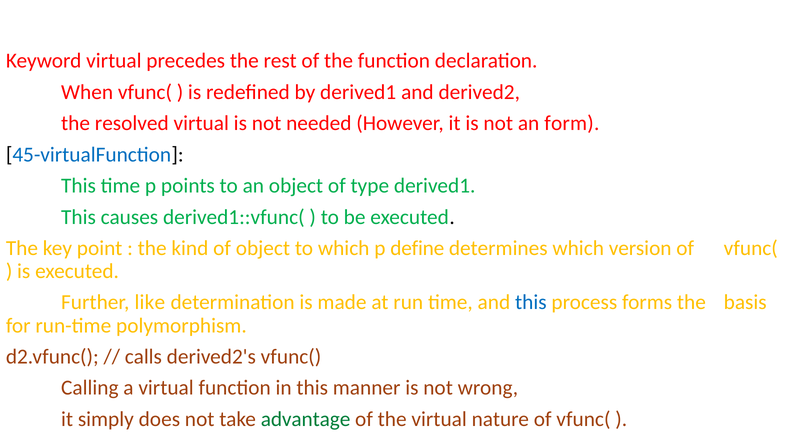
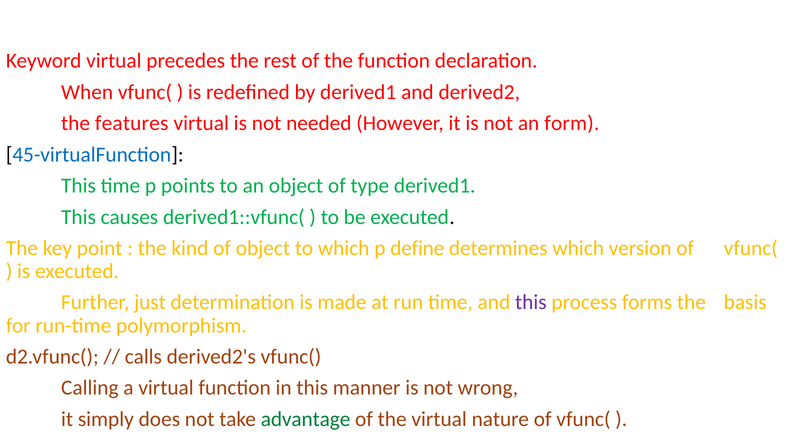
resolved: resolved -> features (132, 123)
like: like -> just (150, 302)
this colour: blue -> purple (531, 302)
